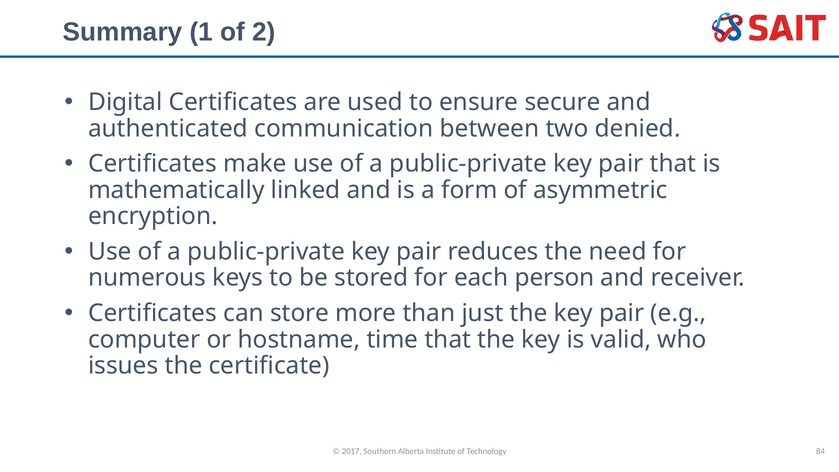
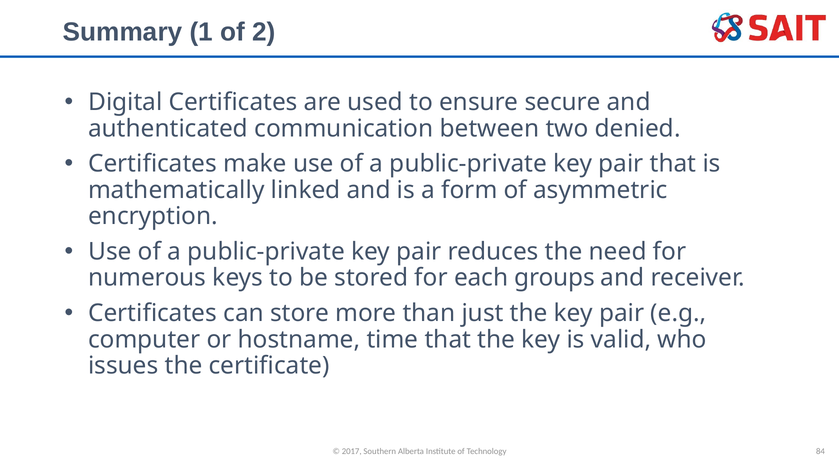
person: person -> groups (555, 278)
